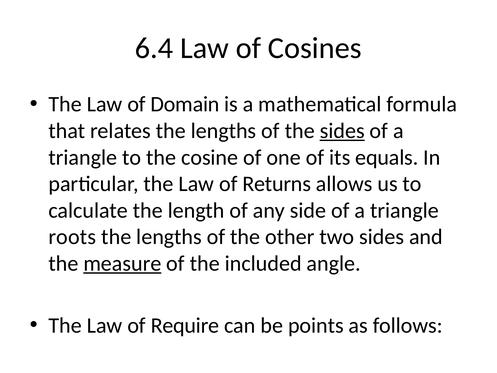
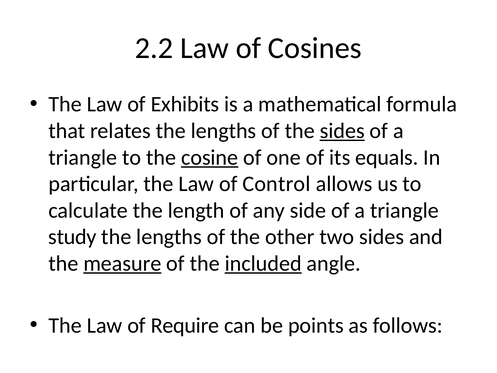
6.4: 6.4 -> 2.2 (154, 48)
Domain: Domain -> Exhibits (185, 104)
cosine underline: none -> present (210, 157)
Returns: Returns -> Control (277, 184)
roots: roots -> study (72, 237)
included underline: none -> present (263, 263)
